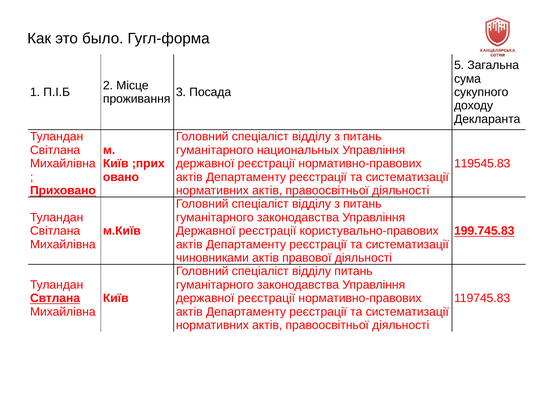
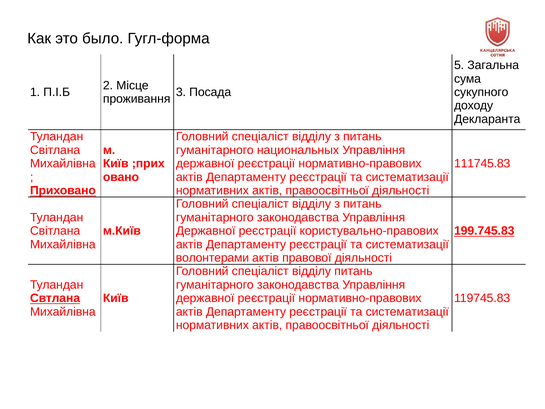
119545.83: 119545.83 -> 111745.83 (482, 163)
чиновниками: чиновниками -> волонтерами (212, 258)
